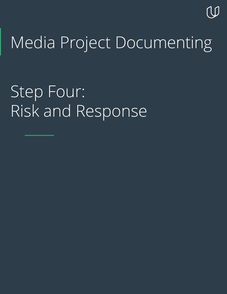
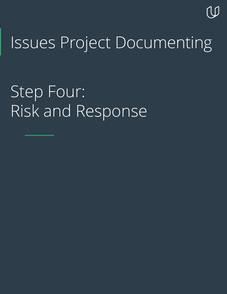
Media: Media -> Issues (33, 43)
